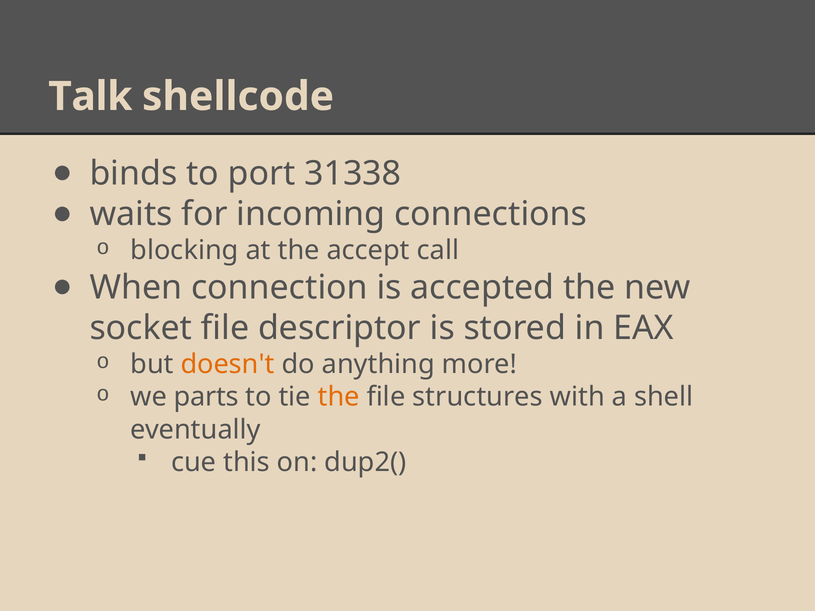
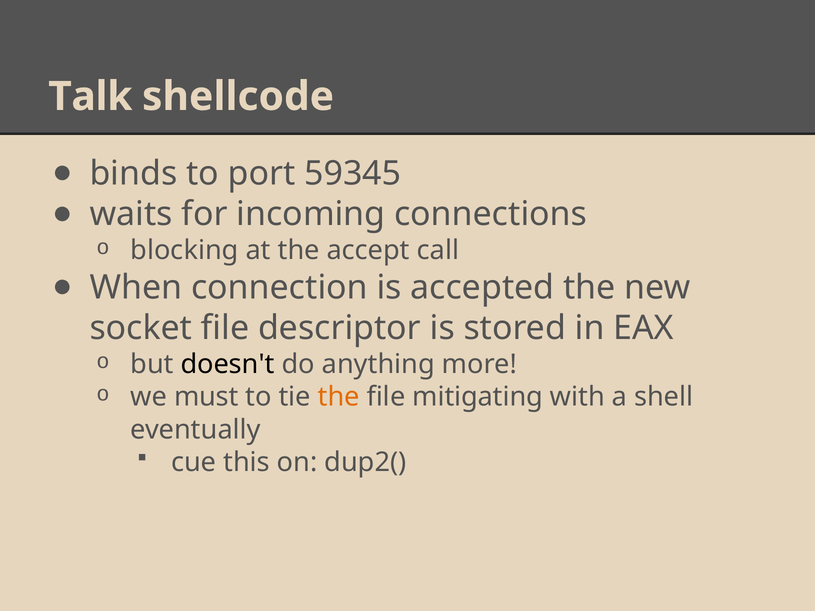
31338: 31338 -> 59345 (353, 174)
doesn't colour: orange -> black (228, 365)
parts: parts -> must (206, 397)
structures: structures -> mitigating (478, 397)
